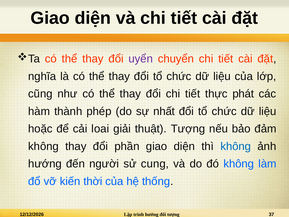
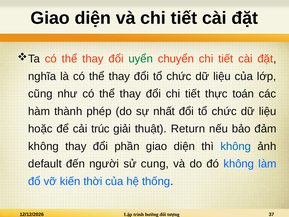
uyển colour: purple -> green (141, 59)
phát: phát -> toán (243, 94)
loai: loai -> trúc (100, 129)
thuật Tượng: Tượng -> Return (188, 129)
hướng: hướng -> default (45, 164)
